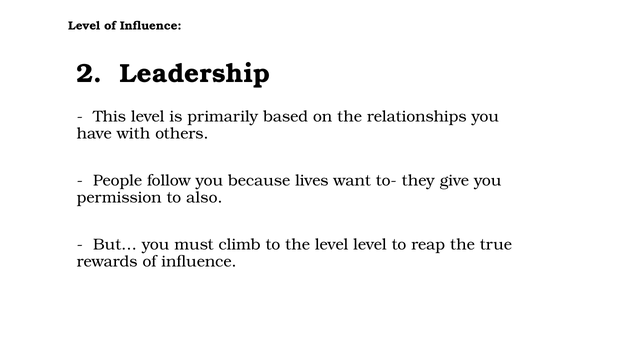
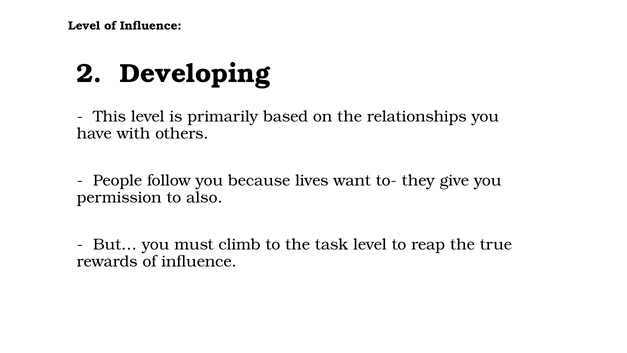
Leadership: Leadership -> Developing (195, 73)
the level: level -> task (332, 244)
